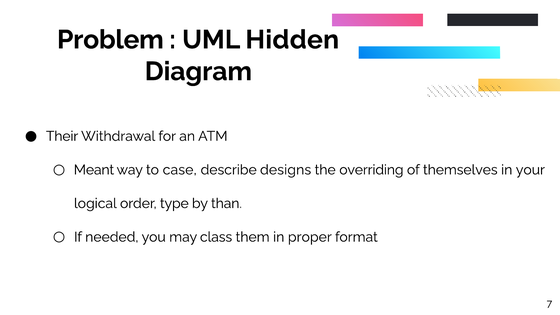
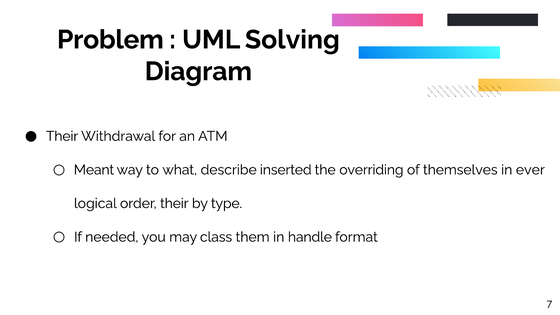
Hidden: Hidden -> Solving (292, 40)
case: case -> what (180, 170)
designs: designs -> inserted (286, 170)
your: your -> ever (530, 170)
order type: type -> their (174, 203)
than: than -> type (227, 203)
proper: proper -> handle (310, 237)
